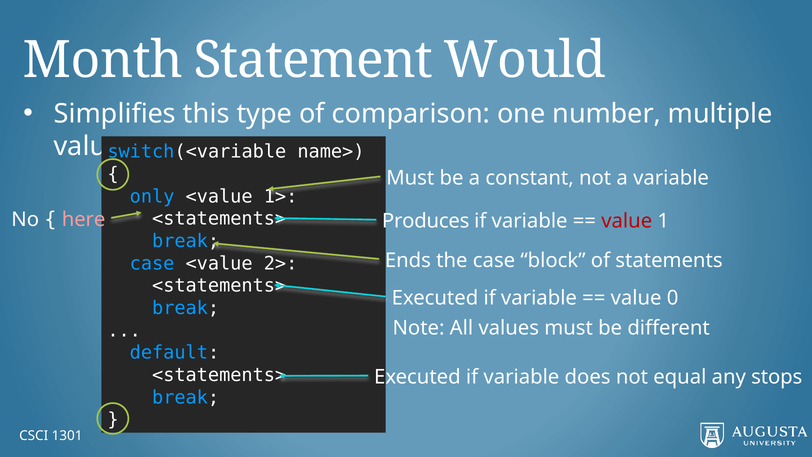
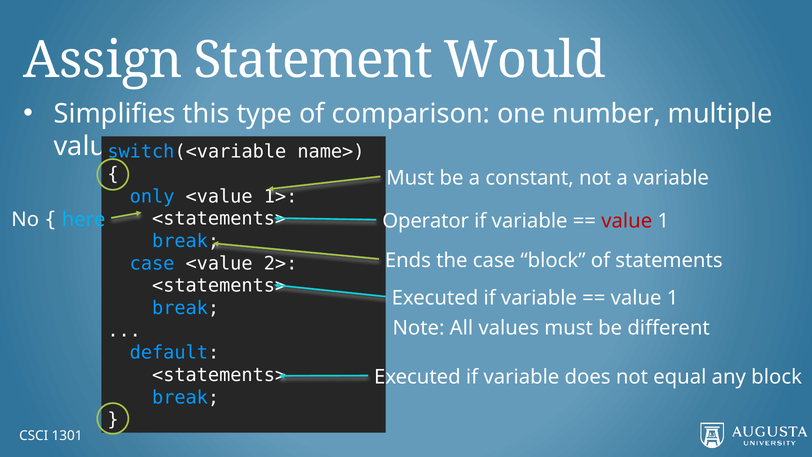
Month: Month -> Assign (103, 60)
here colour: pink -> light blue (84, 219)
Produces: Produces -> Operator (426, 221)
0: 0 -> 1 (673, 298)
any stops: stops -> block (777, 377)
